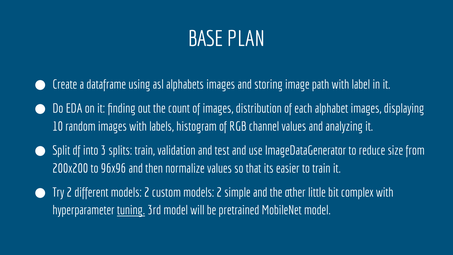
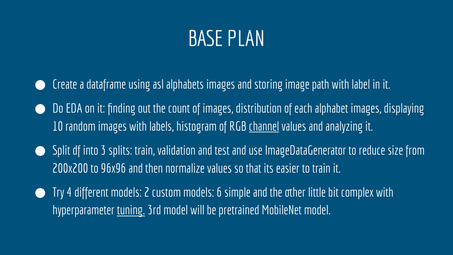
channel underline: none -> present (264, 126)
Try 2: 2 -> 4 (69, 192)
custom models 2: 2 -> 6 (219, 192)
